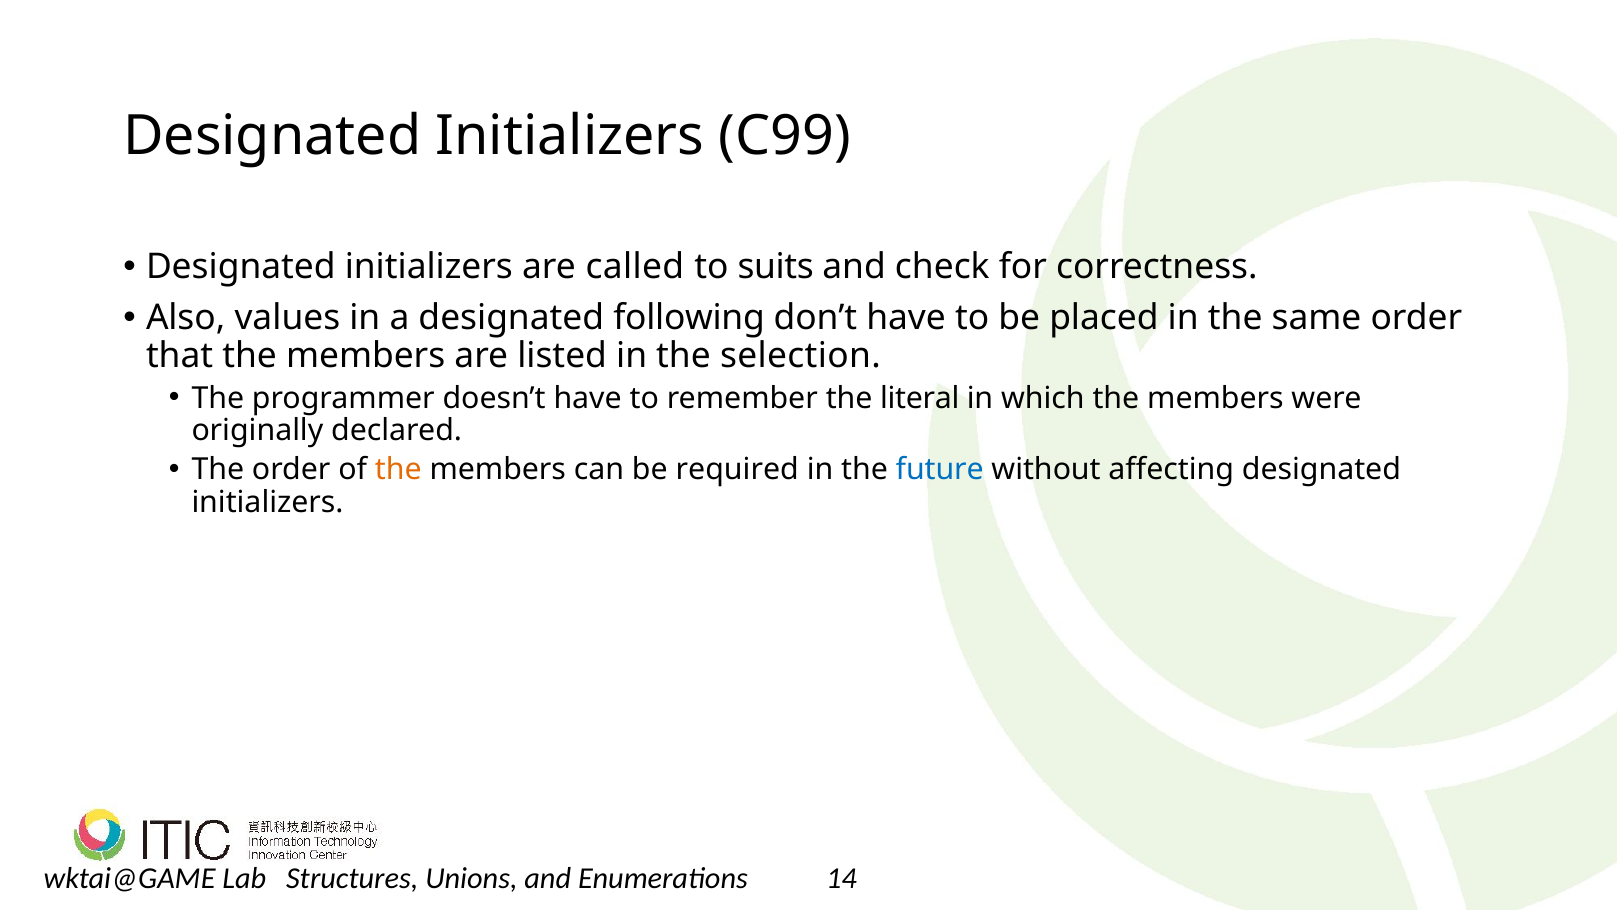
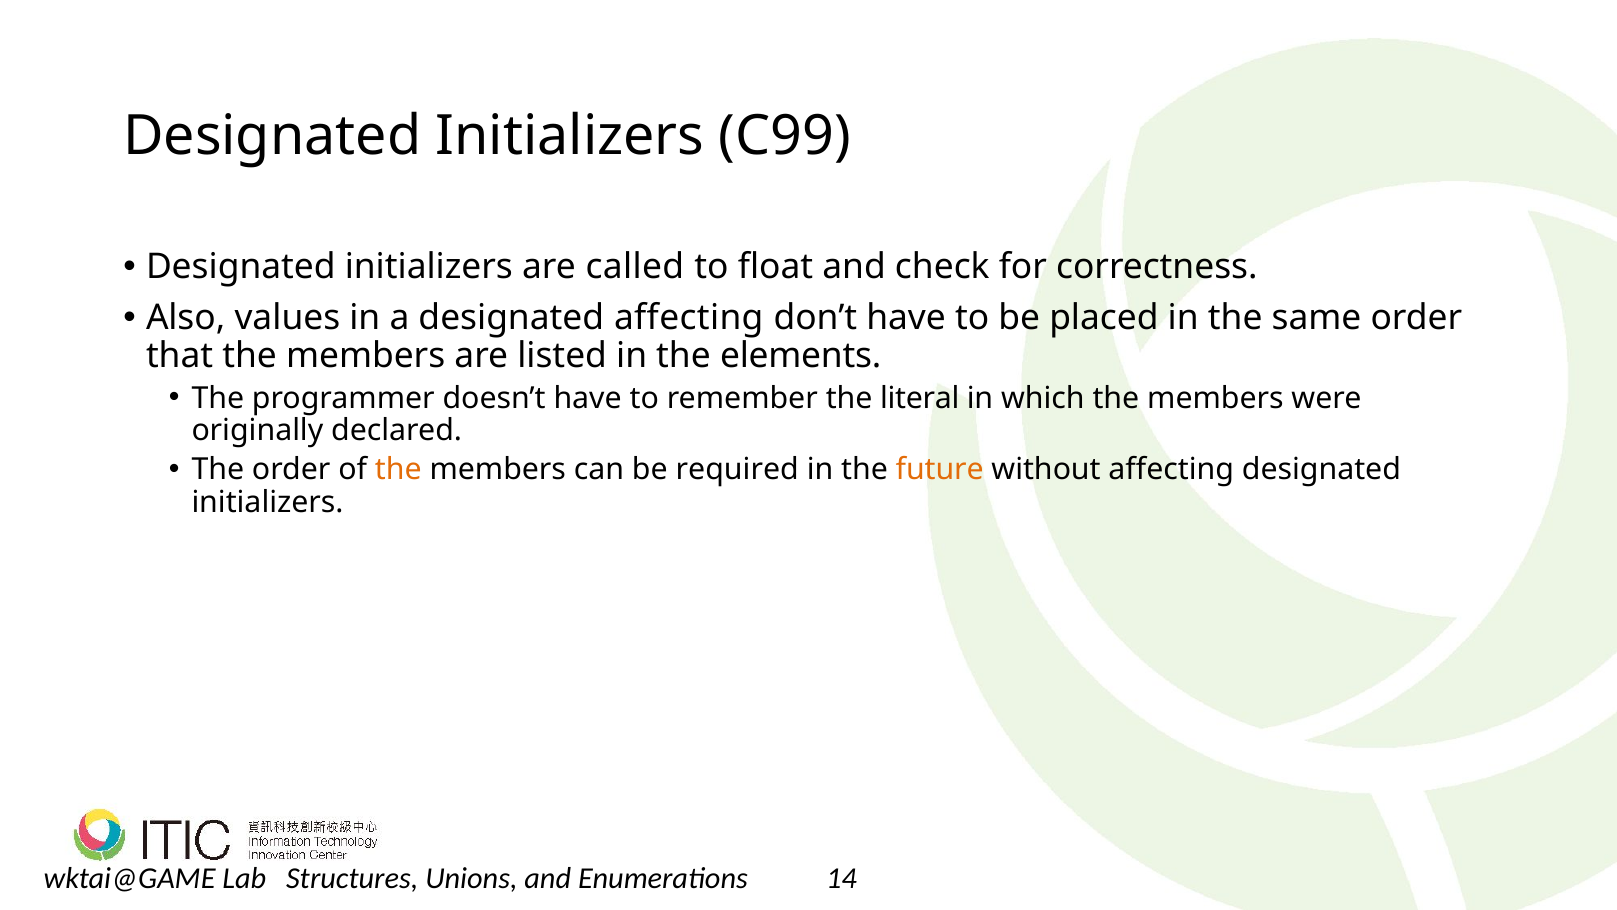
suits: suits -> float (776, 267)
designated following: following -> affecting (689, 318)
selection: selection -> elements (801, 356)
future colour: blue -> orange (940, 470)
